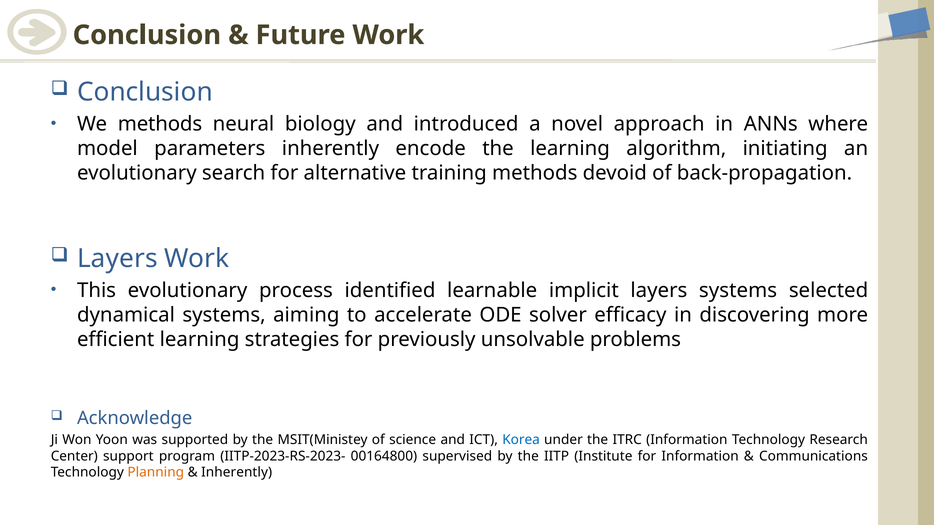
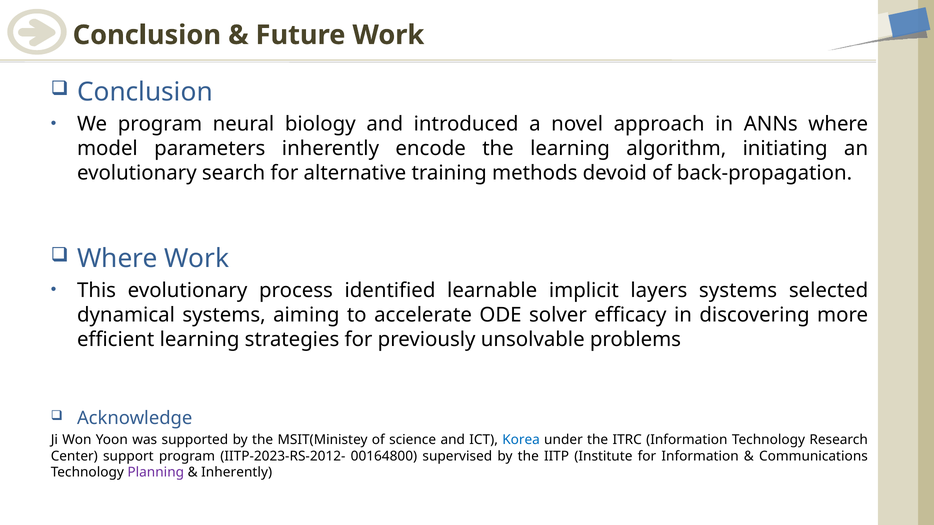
We methods: methods -> program (160, 124)
Layers: Layers -> Where (117, 259)
IITP-2023-RS-2023-: IITP-2023-RS-2023- -> IITP-2023-RS-2012- (283, 456)
Planning colour: orange -> purple (156, 473)
